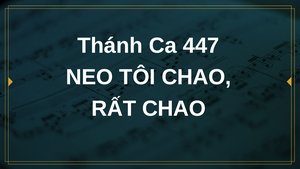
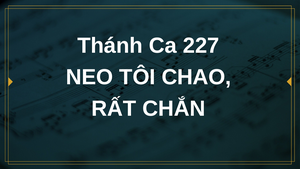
447: 447 -> 227 (201, 46)
RẤT CHAO: CHAO -> CHẮN (174, 109)
